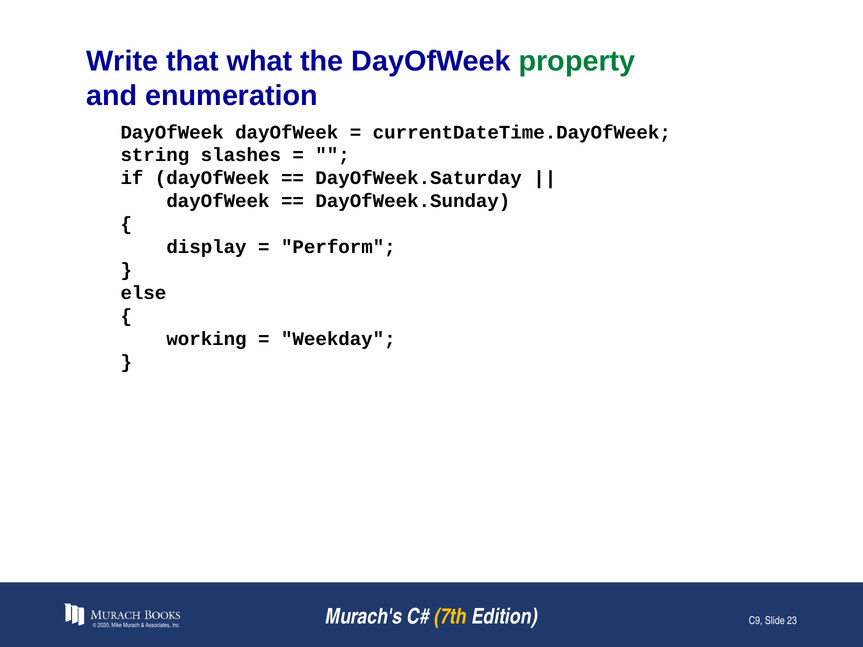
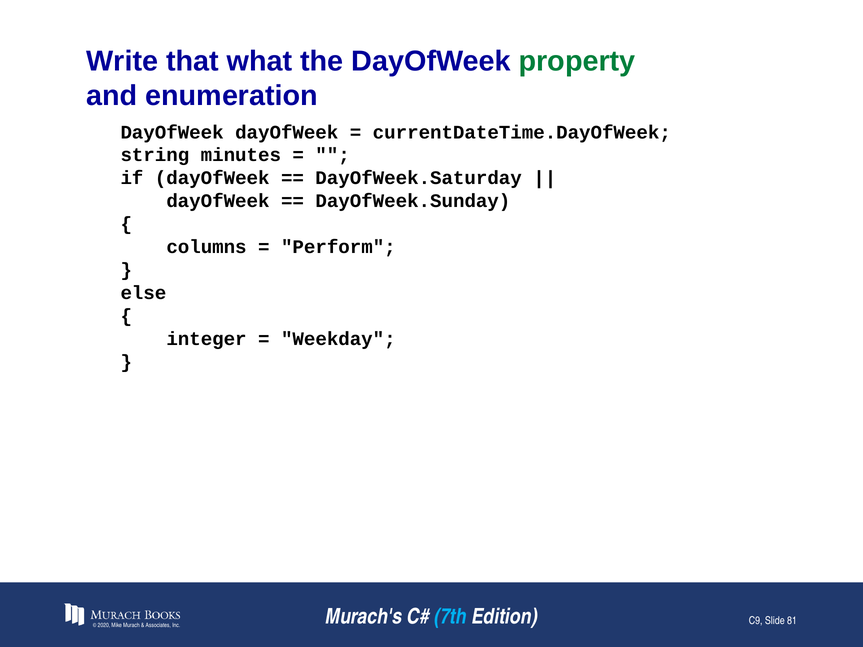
slashes: slashes -> minutes (241, 155)
display: display -> columns (207, 247)
working: working -> integer (207, 339)
7th colour: yellow -> light blue (451, 617)
23: 23 -> 81 (792, 621)
